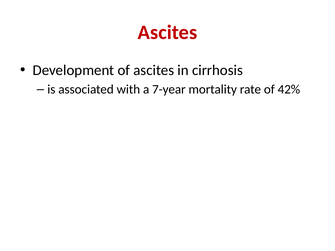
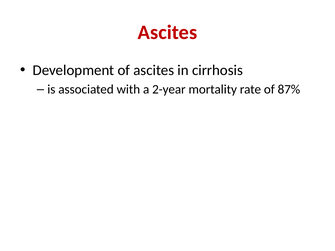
7-year: 7-year -> 2-year (169, 90)
42%: 42% -> 87% (289, 90)
